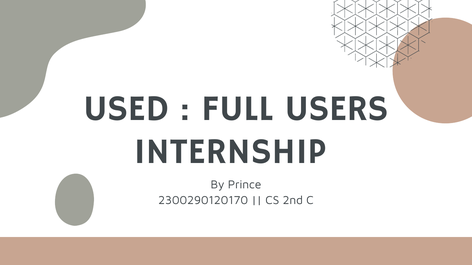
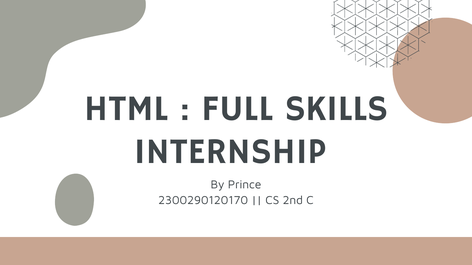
USED: USED -> HTML (126, 108)
USERS: USERS -> SKILLS (337, 108)
